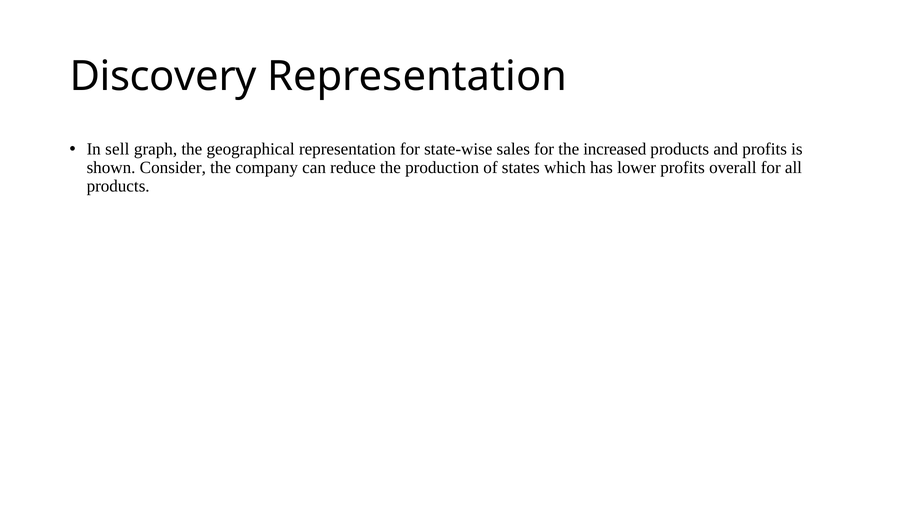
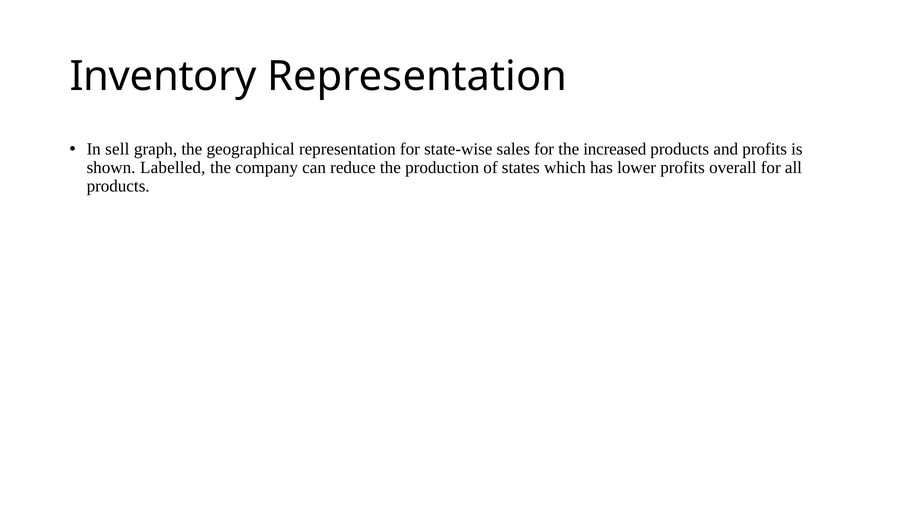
Discovery: Discovery -> Inventory (163, 77)
Consider: Consider -> Labelled (173, 168)
